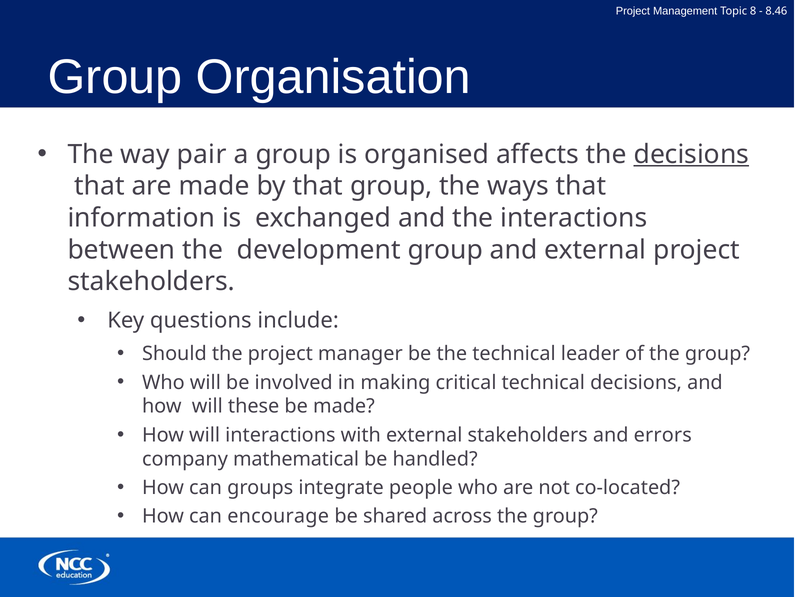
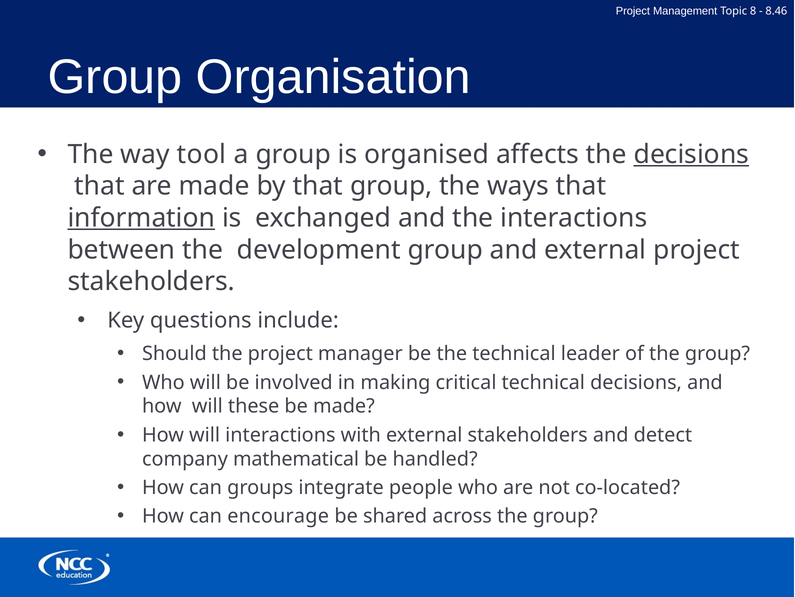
pair: pair -> tool (202, 154)
information underline: none -> present (141, 218)
errors: errors -> detect (663, 435)
